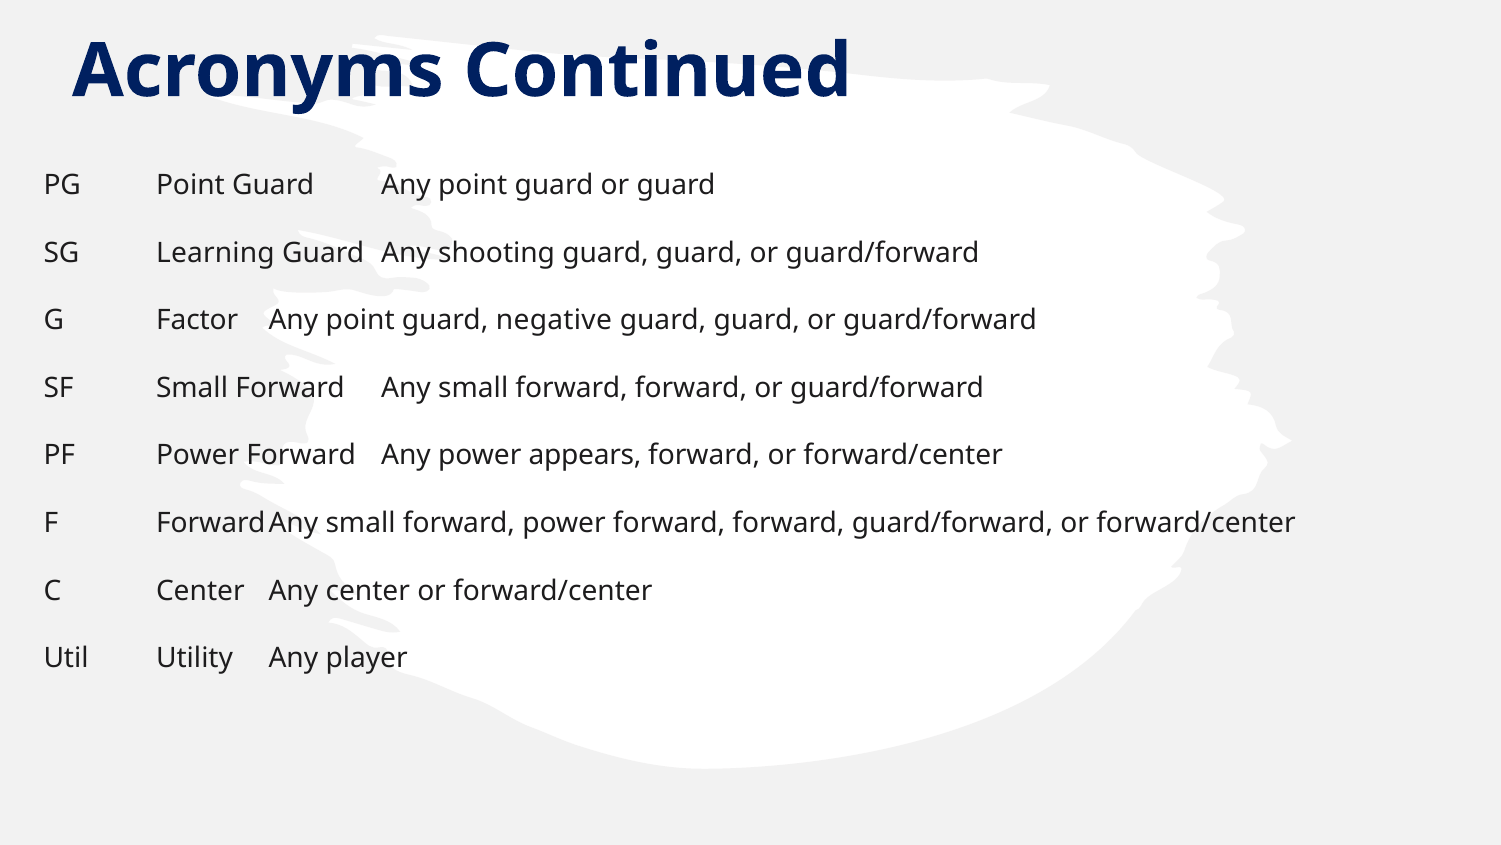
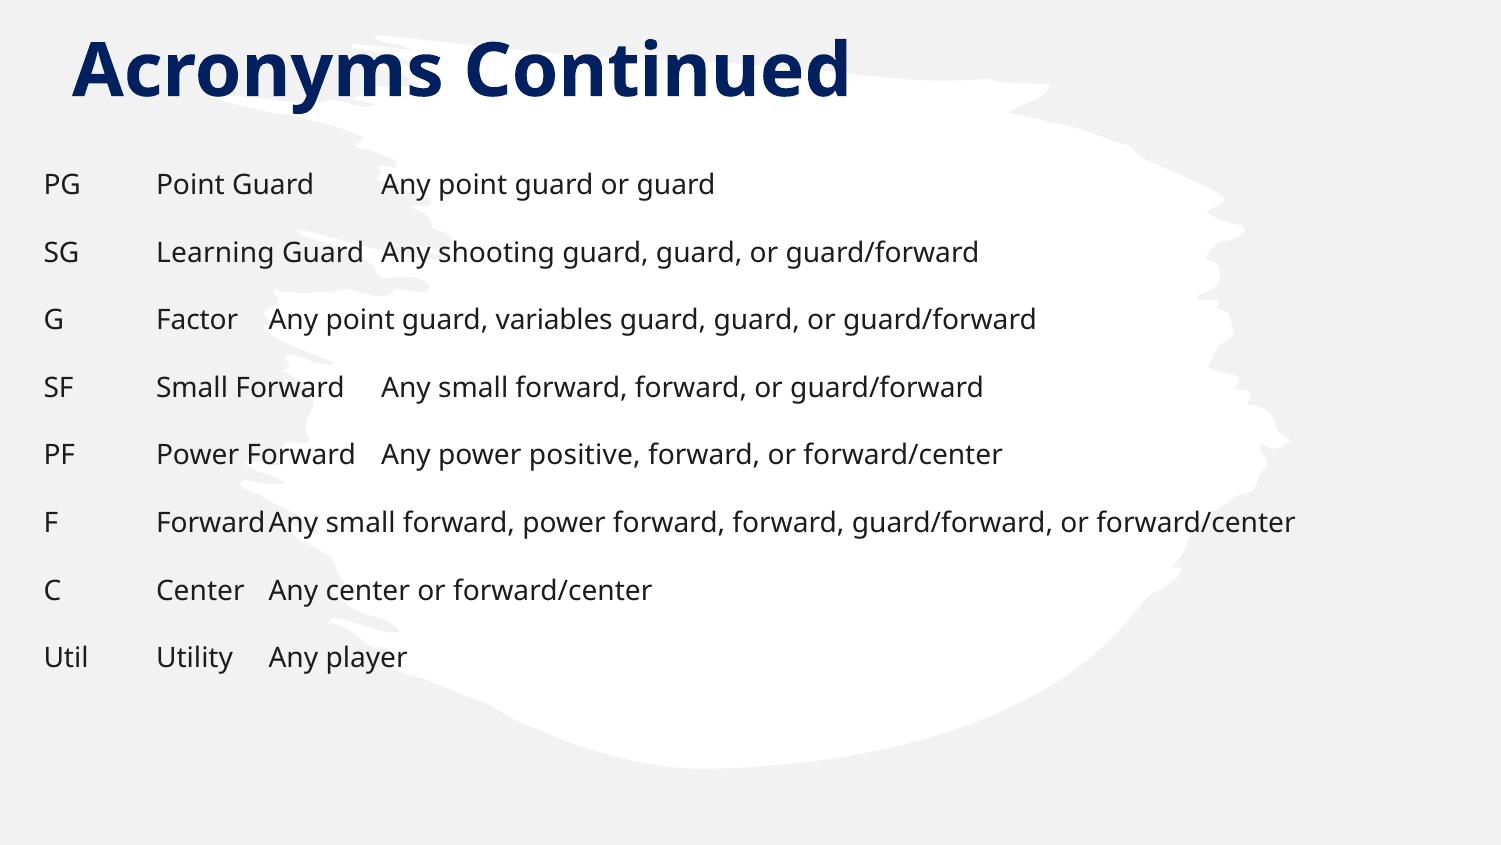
negative: negative -> variables (554, 320)
appears: appears -> positive (585, 455)
